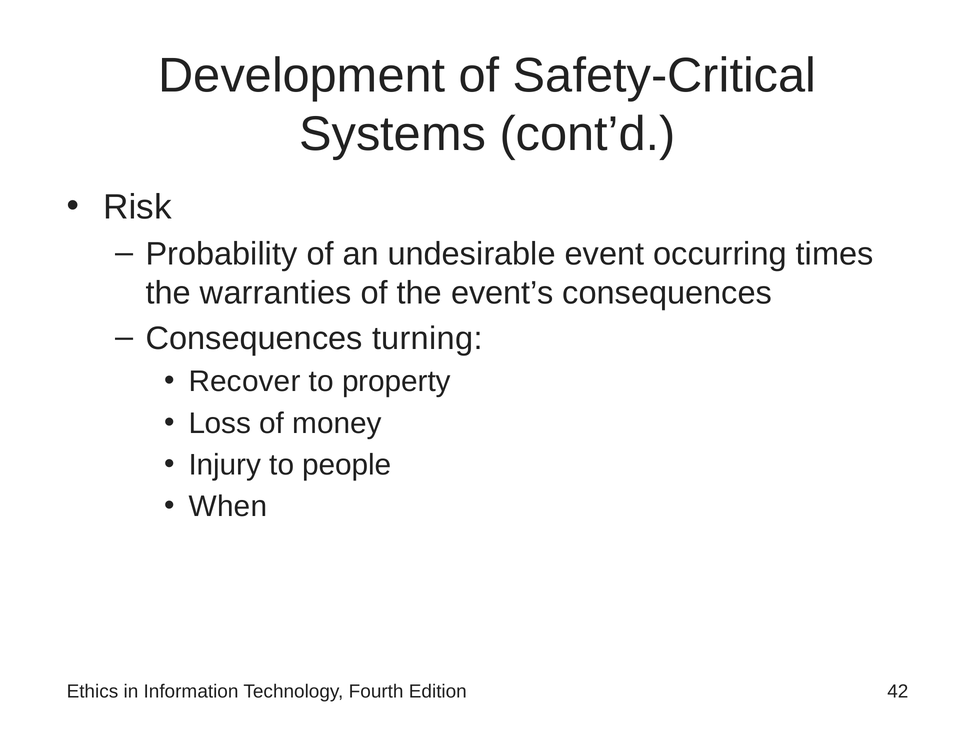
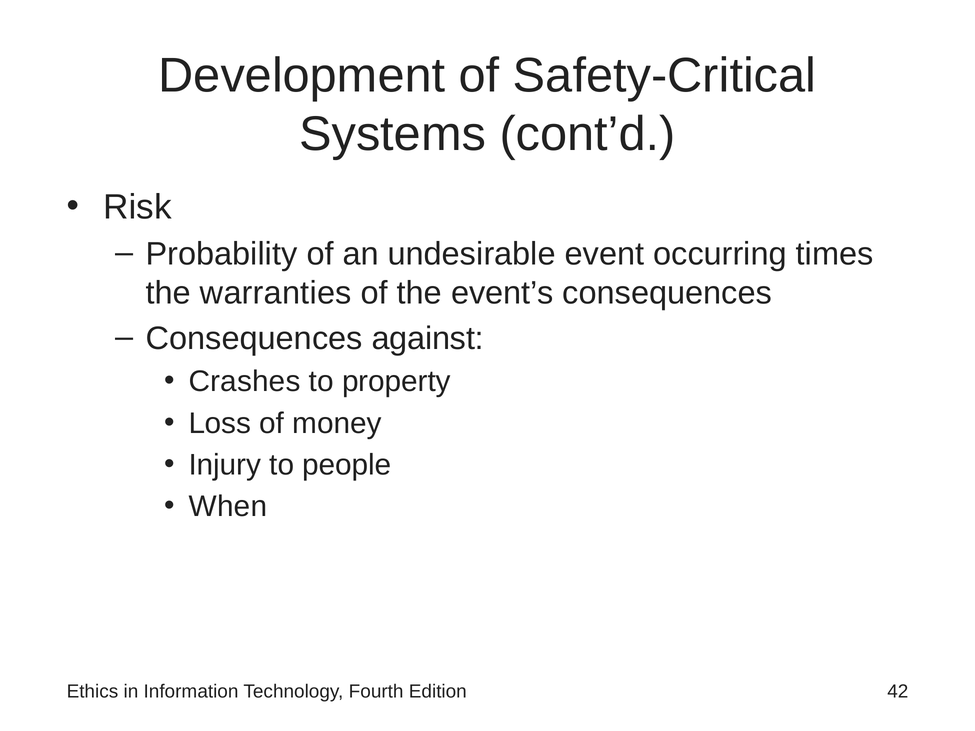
turning: turning -> against (428, 339)
Recover: Recover -> Crashes (245, 382)
